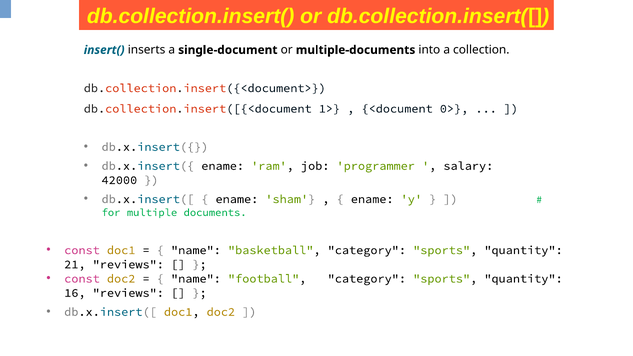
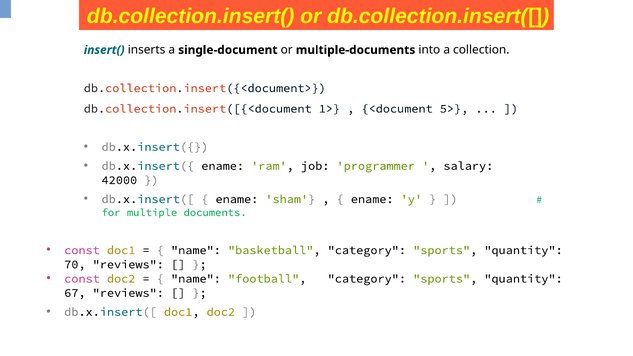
0>: 0> -> 5> (454, 109)
21: 21 -> 70 (75, 264)
16: 16 -> 67 (75, 293)
